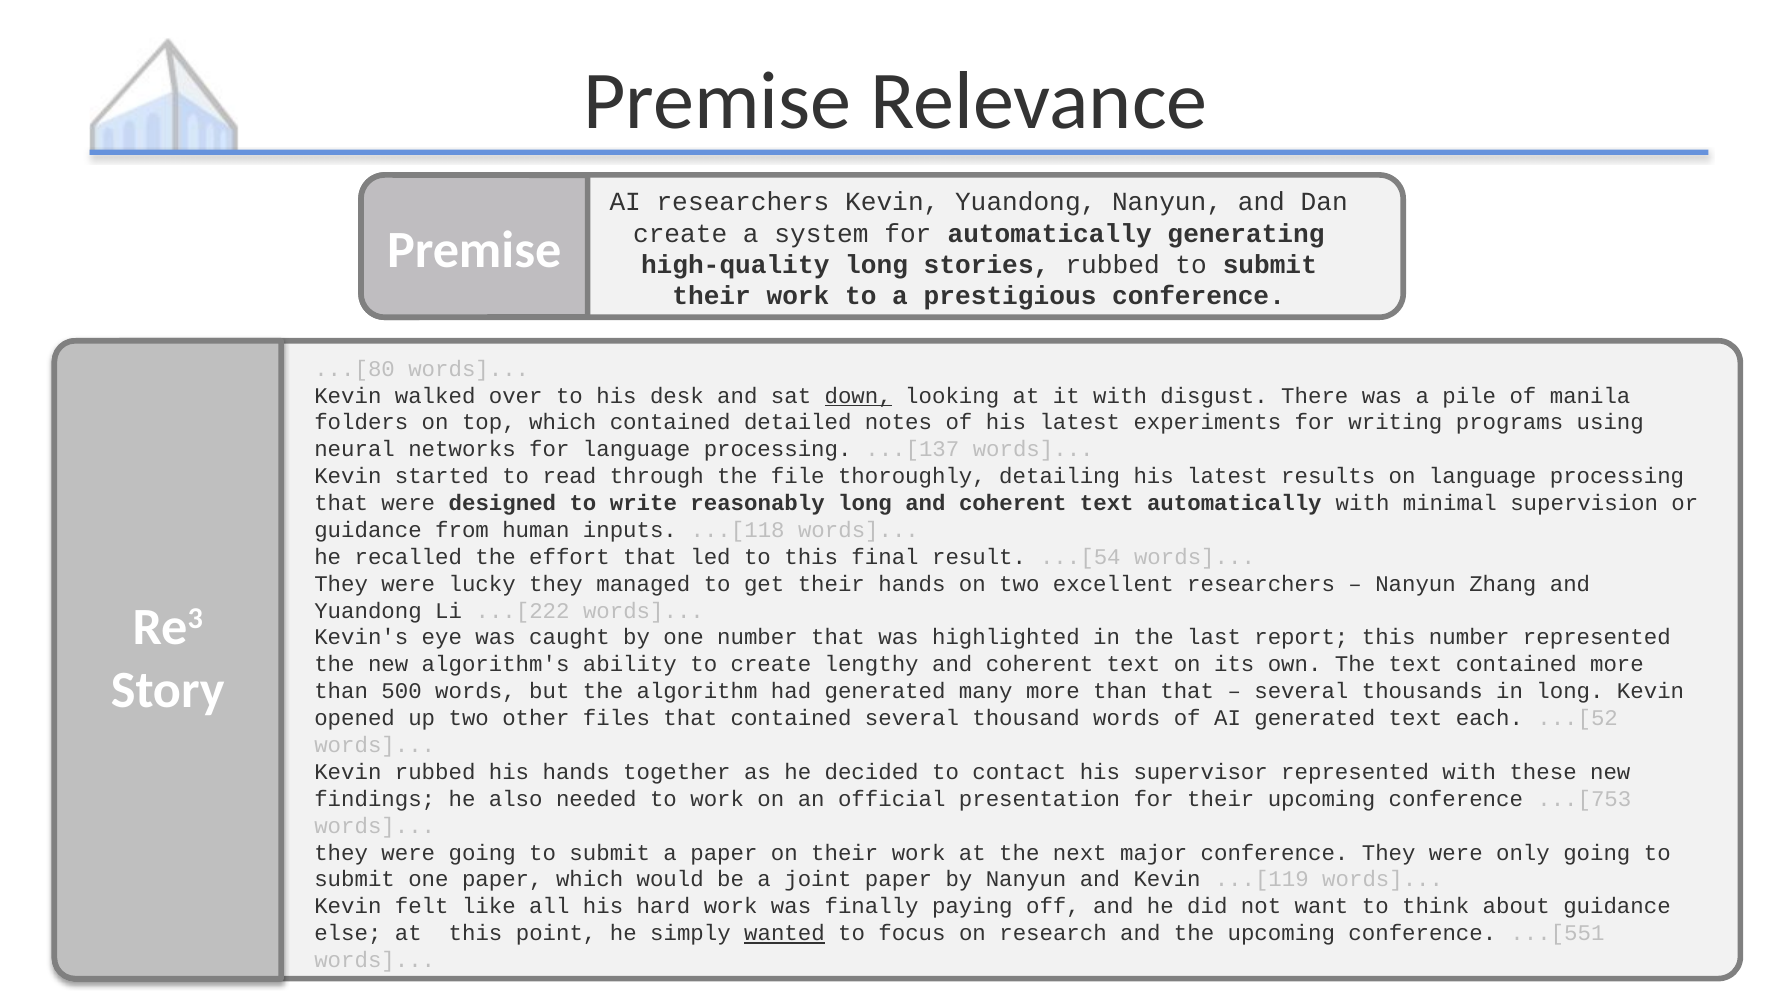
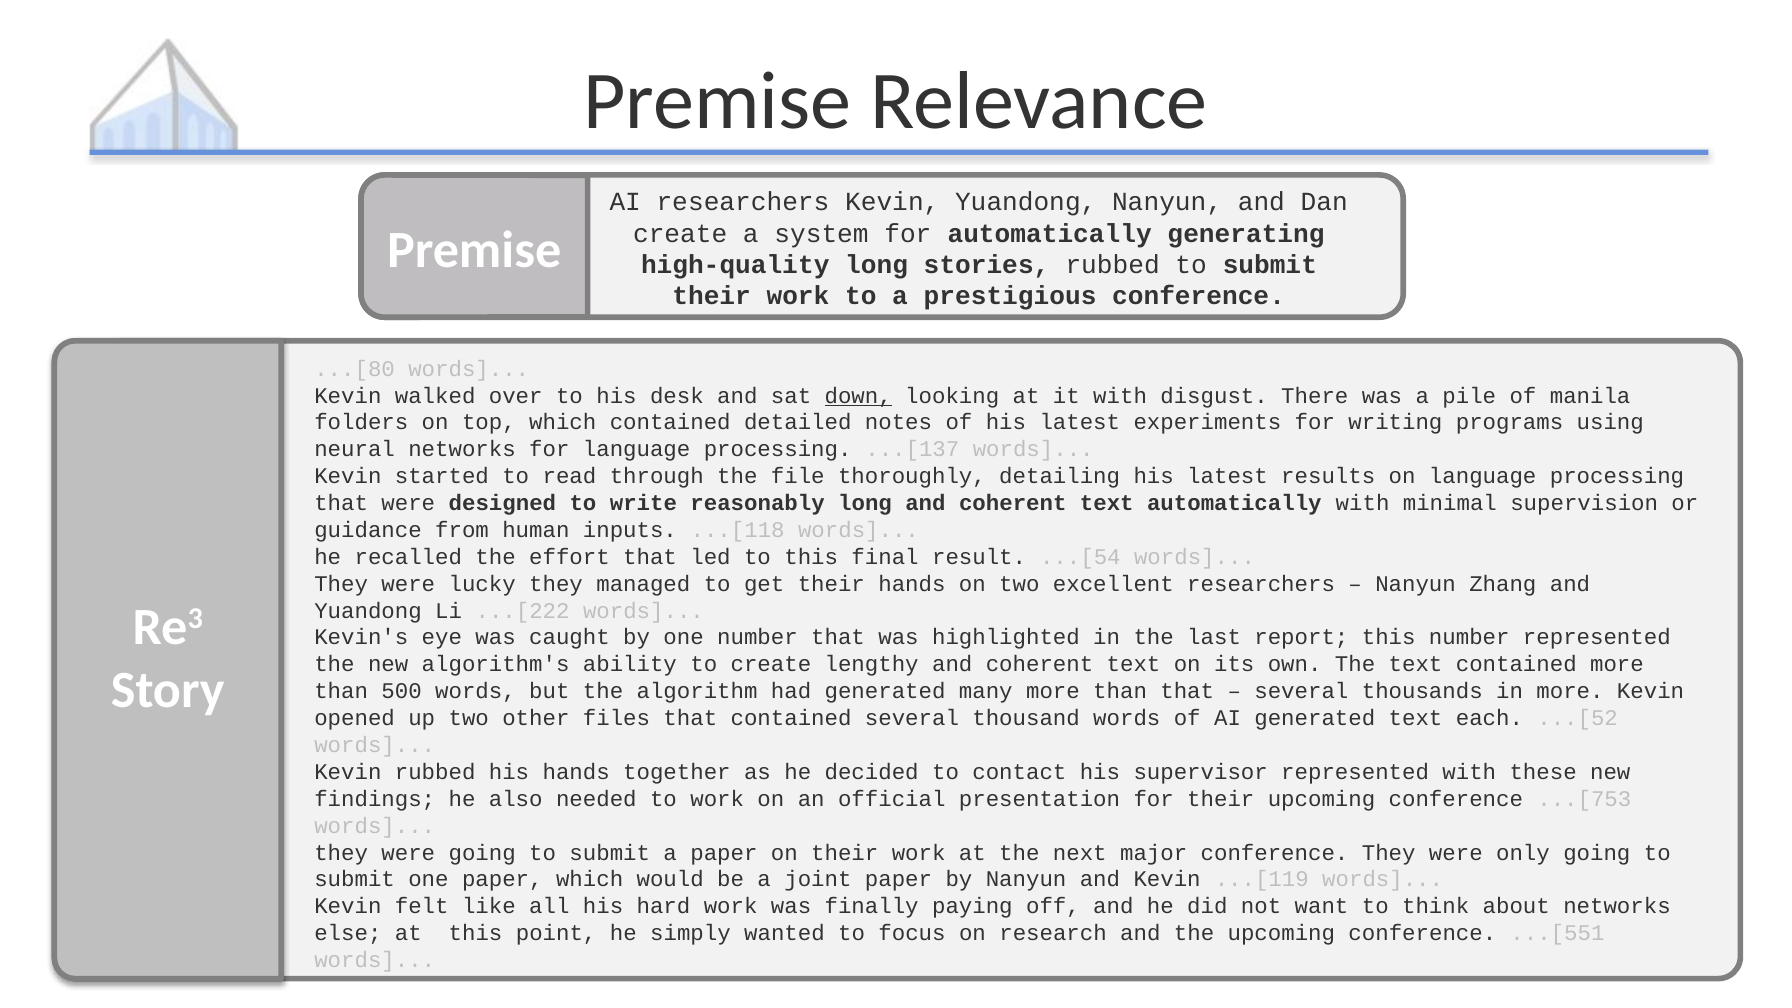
in long: long -> more (1570, 691)
about guidance: guidance -> networks (1617, 906)
wanted underline: present -> none (784, 933)
